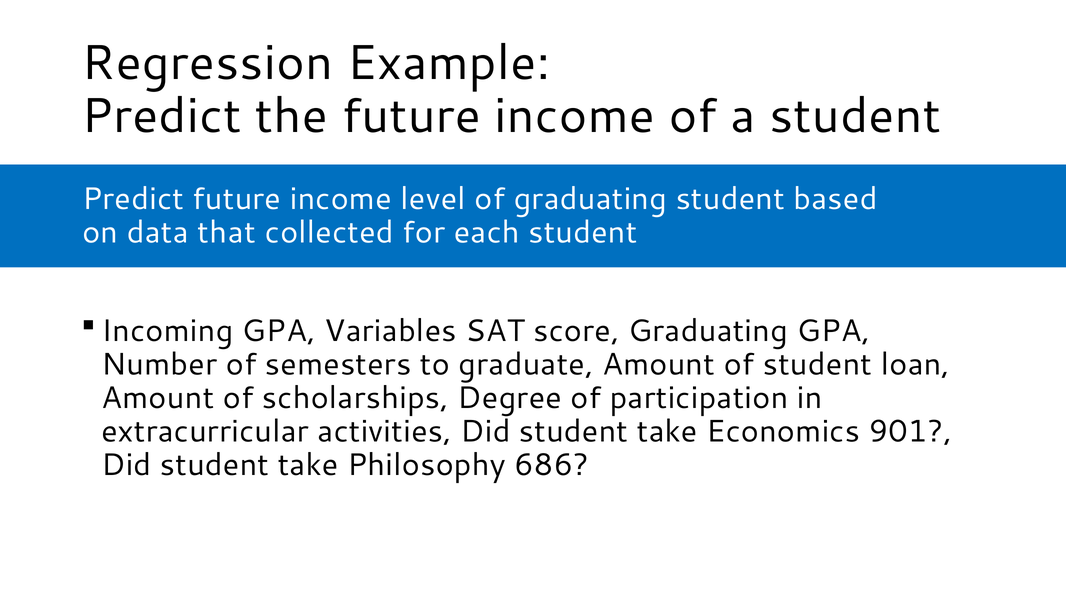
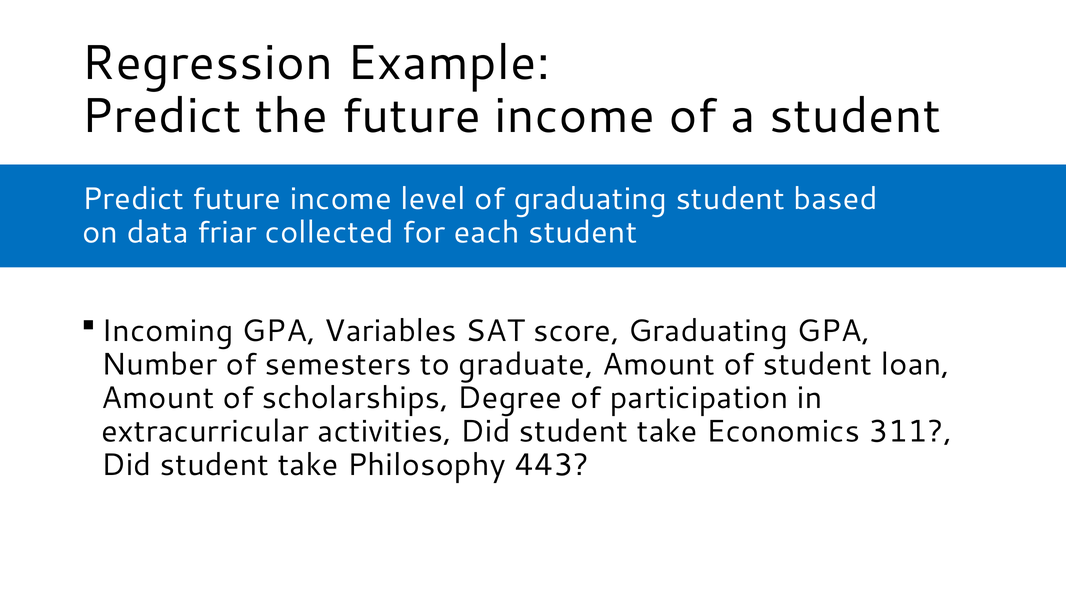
that: that -> friar (227, 232)
901: 901 -> 311 (910, 431)
686: 686 -> 443 (552, 465)
